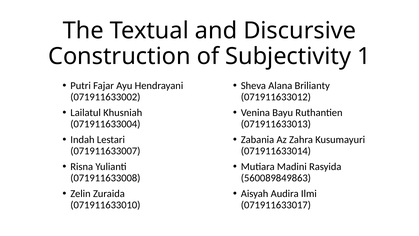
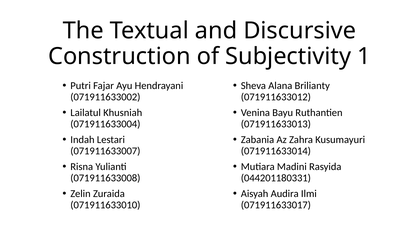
560089849863: 560089849863 -> 044201180331 (276, 178)
